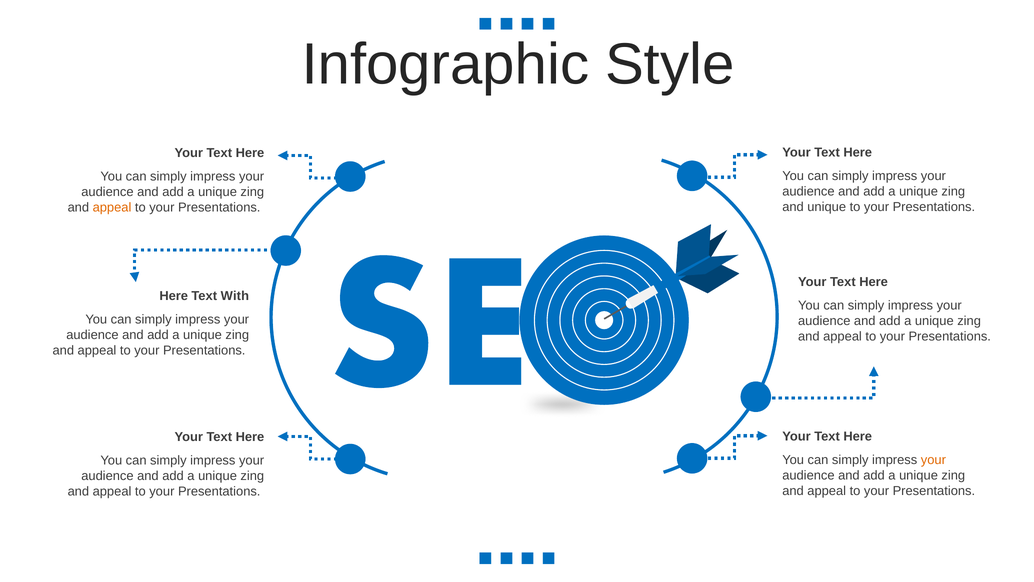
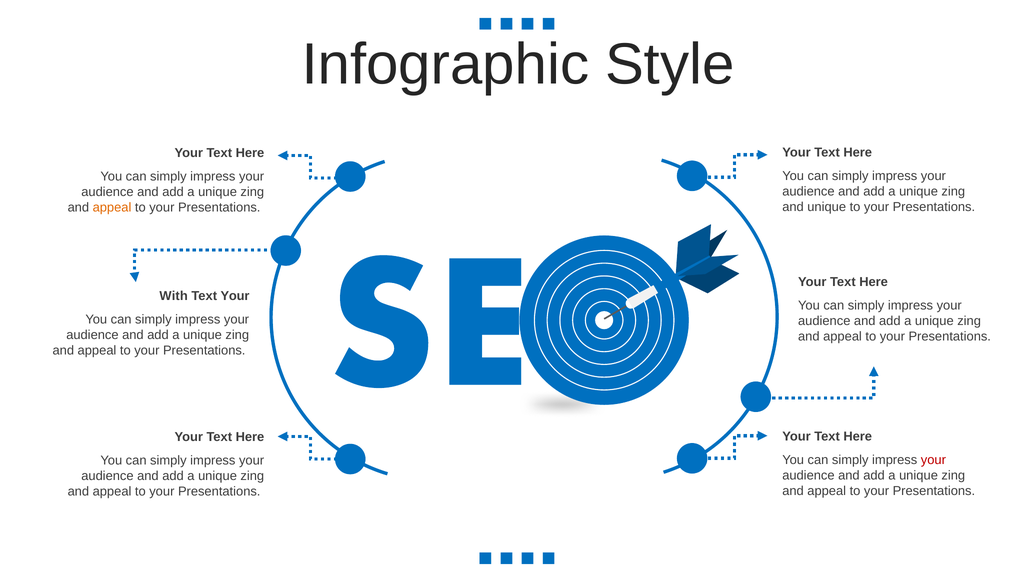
Here: Here -> With (174, 296)
Text With: With -> Your (235, 296)
your colour: orange -> red (933, 460)
